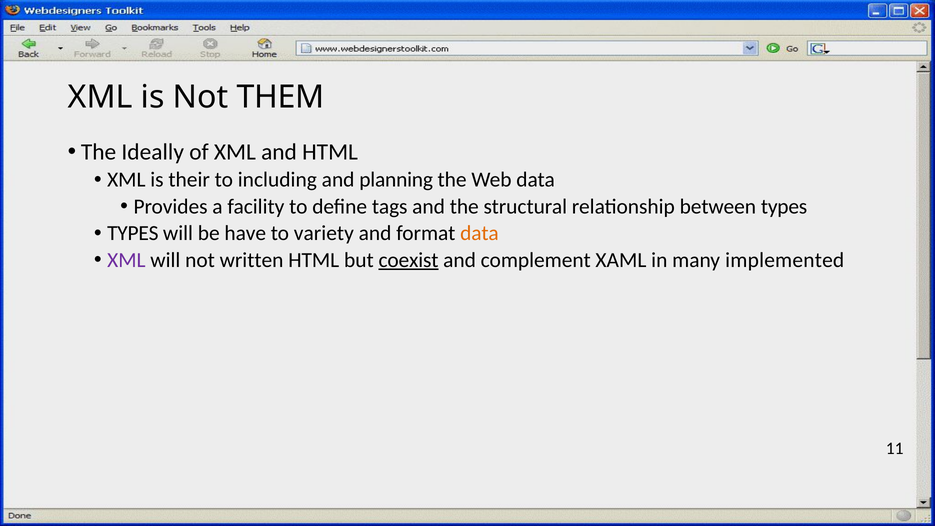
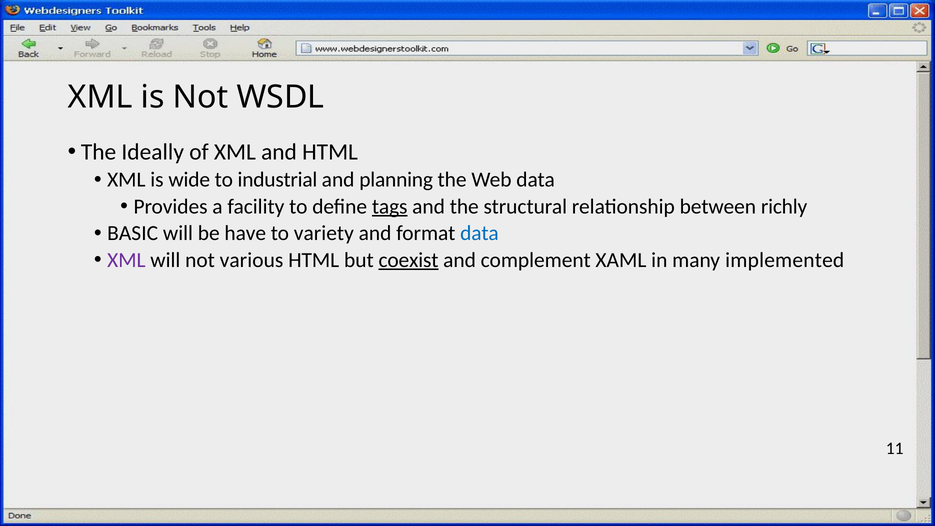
THEM: THEM -> WSDL (280, 97)
their: their -> wide (189, 180)
including: including -> industrial (277, 180)
tags underline: none -> present (390, 207)
between types: types -> richly (784, 207)
TYPES: TYPES -> BASIC (133, 233)
data colour: orange -> blue (479, 233)
written: written -> various (251, 260)
